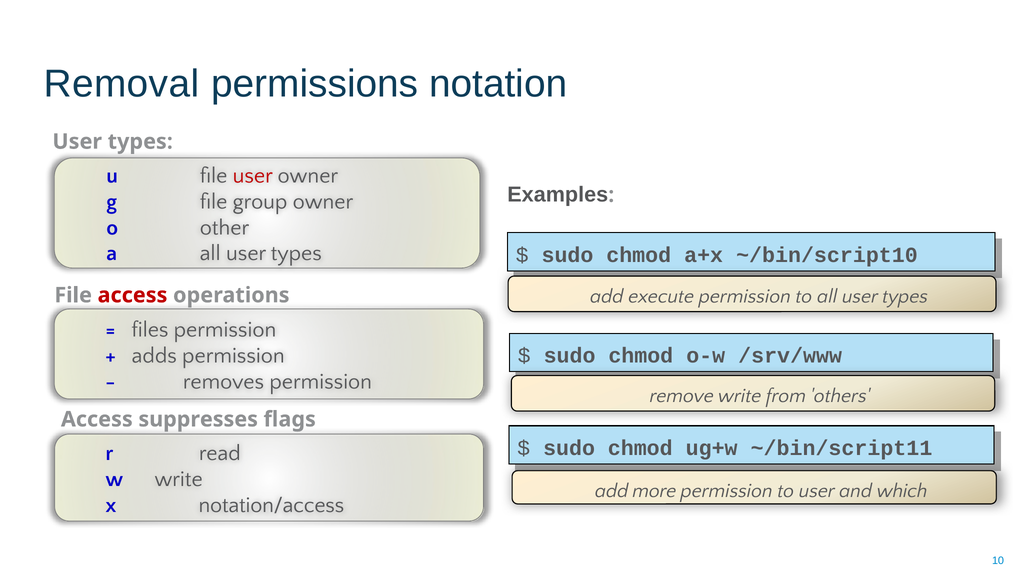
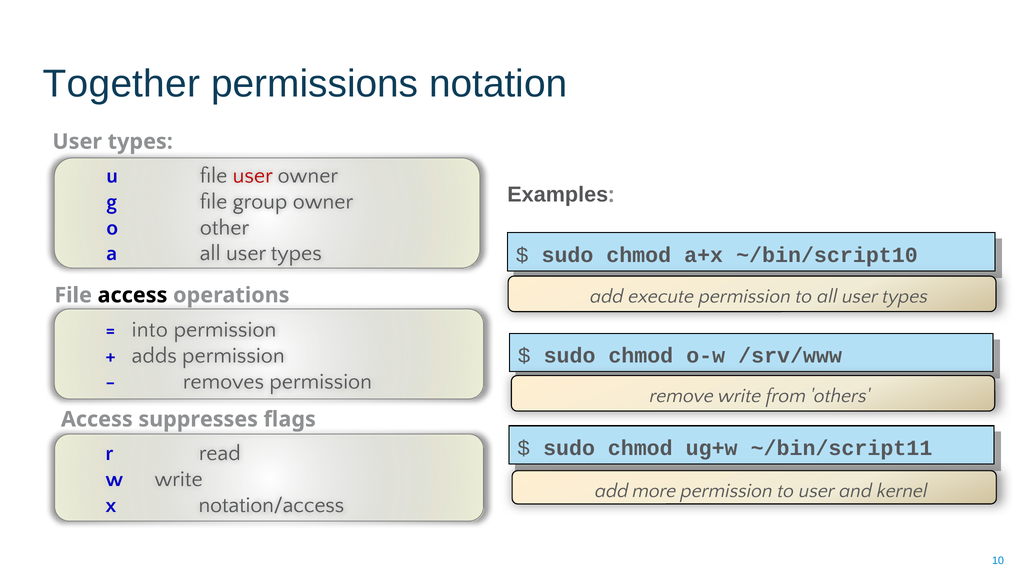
Removal: Removal -> Together (122, 84)
access colour: red -> black (133, 295)
files: files -> into (150, 329)
which: which -> kernel (902, 490)
